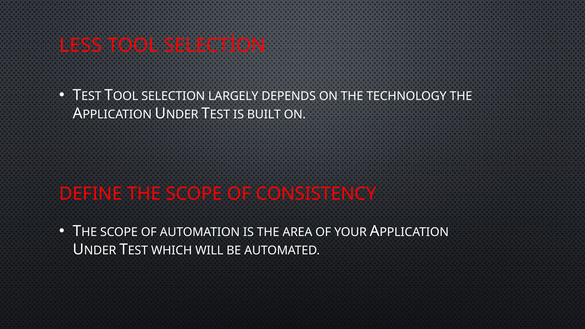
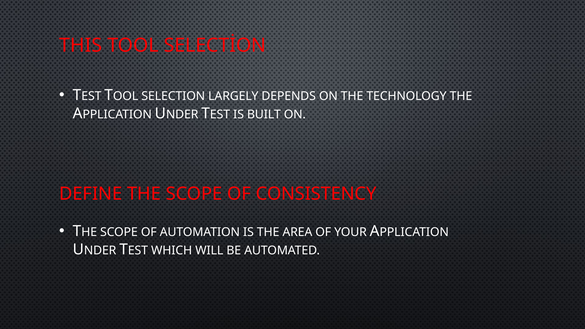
LESS: LESS -> THIS (81, 45)
